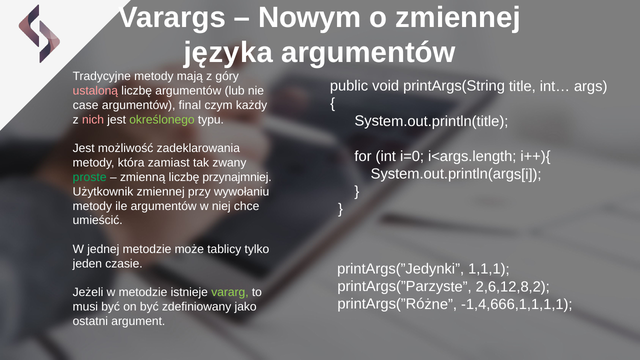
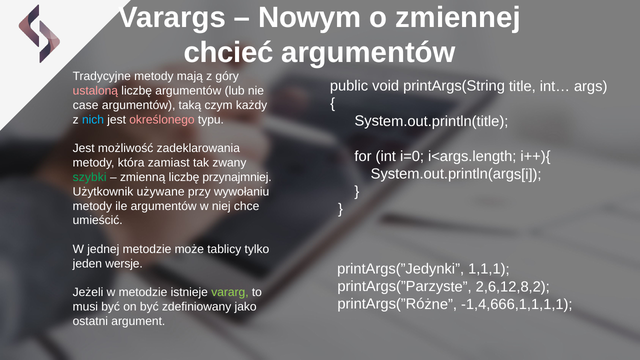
języka: języka -> chcieć (229, 53)
final: final -> taką (190, 105)
nich colour: pink -> light blue (93, 120)
określonego colour: light green -> pink (162, 120)
proste: proste -> szybki (90, 177)
Użytkownik zmiennej: zmiennej -> używane (161, 192)
czasie: czasie -> wersje (124, 264)
